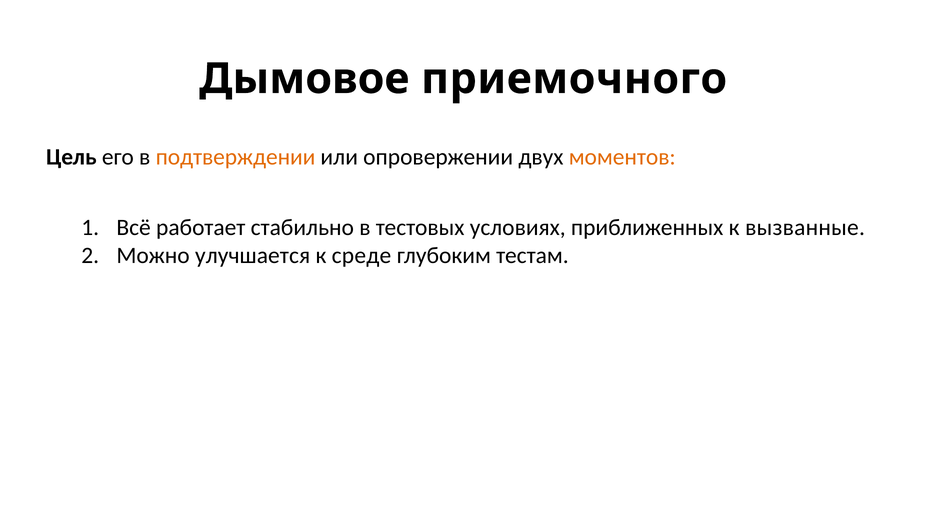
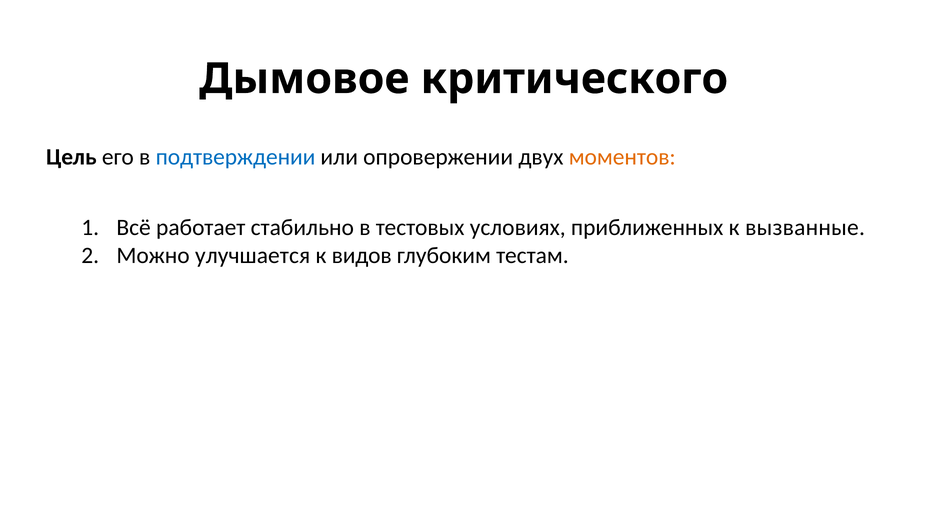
приемочного: приемочного -> критического (574, 79)
подтверждении colour: orange -> blue (235, 157)
среде: среде -> видов (362, 256)
